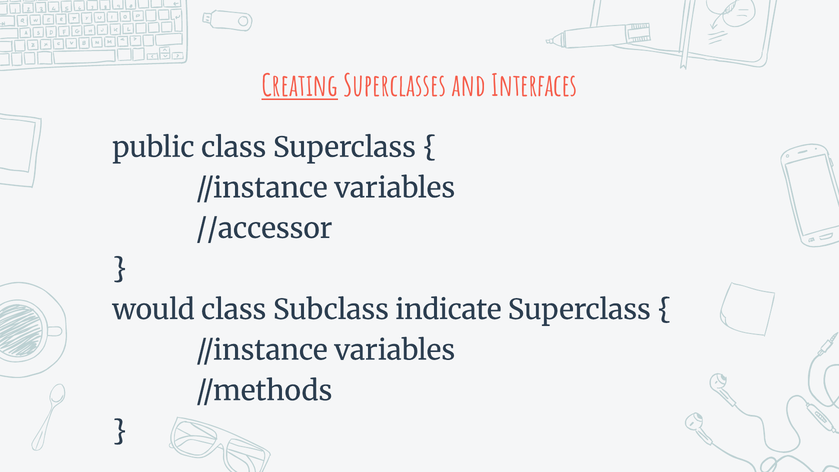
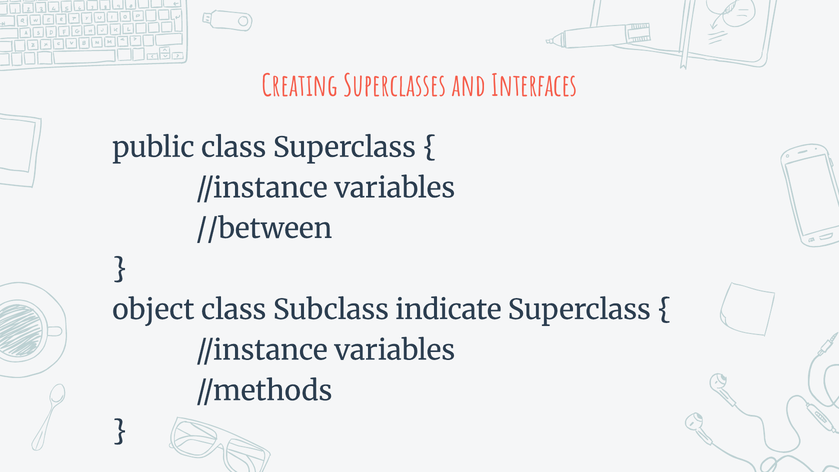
Creating underline: present -> none (300, 86)
//accessor: //accessor -> //between (264, 229)
would: would -> object (153, 310)
